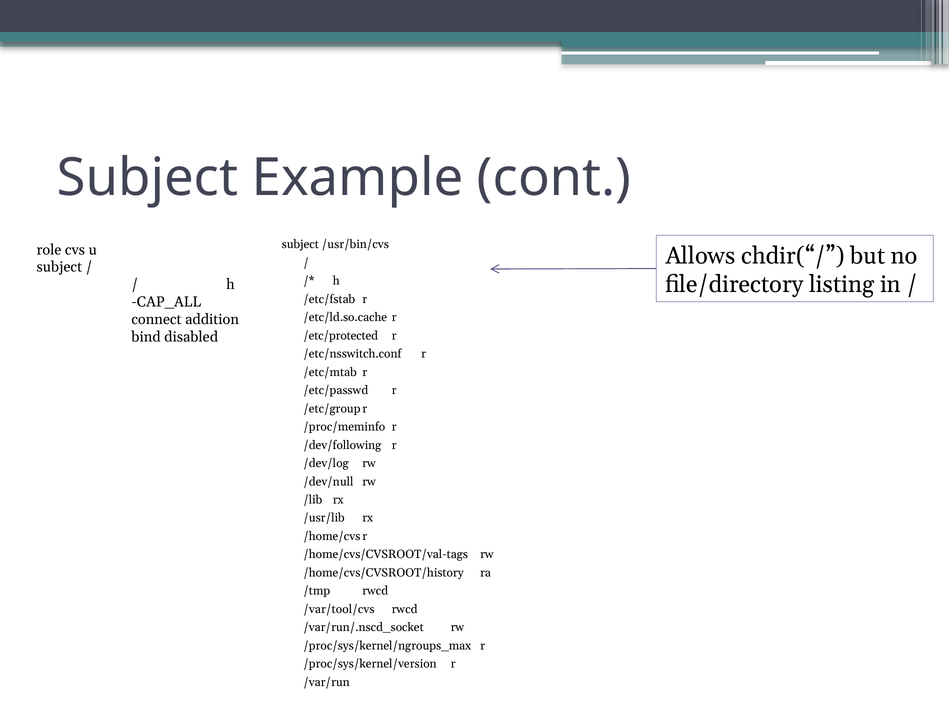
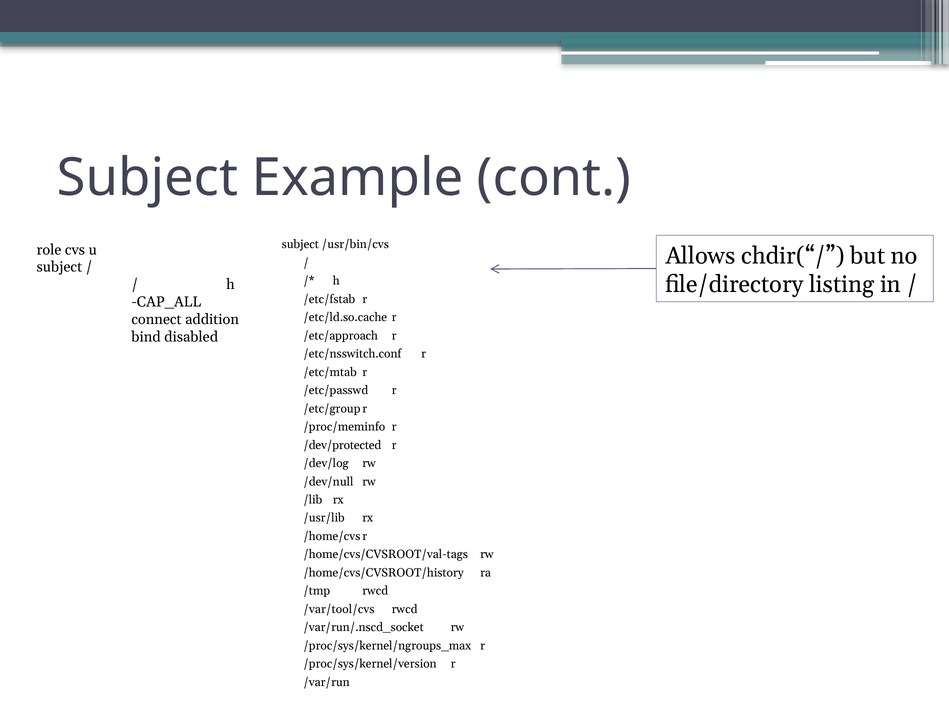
/etc/protected: /etc/protected -> /etc/approach (341, 336)
/dev/following: /dev/following -> /dev/protected (342, 445)
